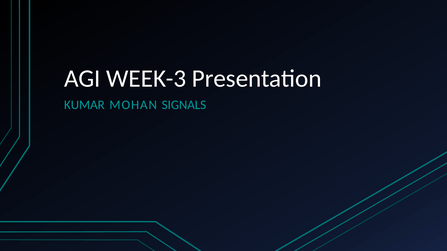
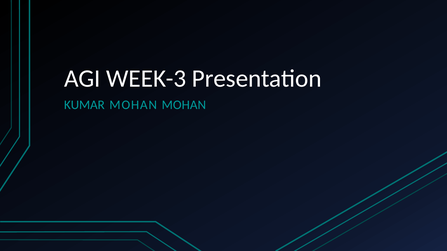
MOHAN SIGNALS: SIGNALS -> MOHAN (184, 105)
